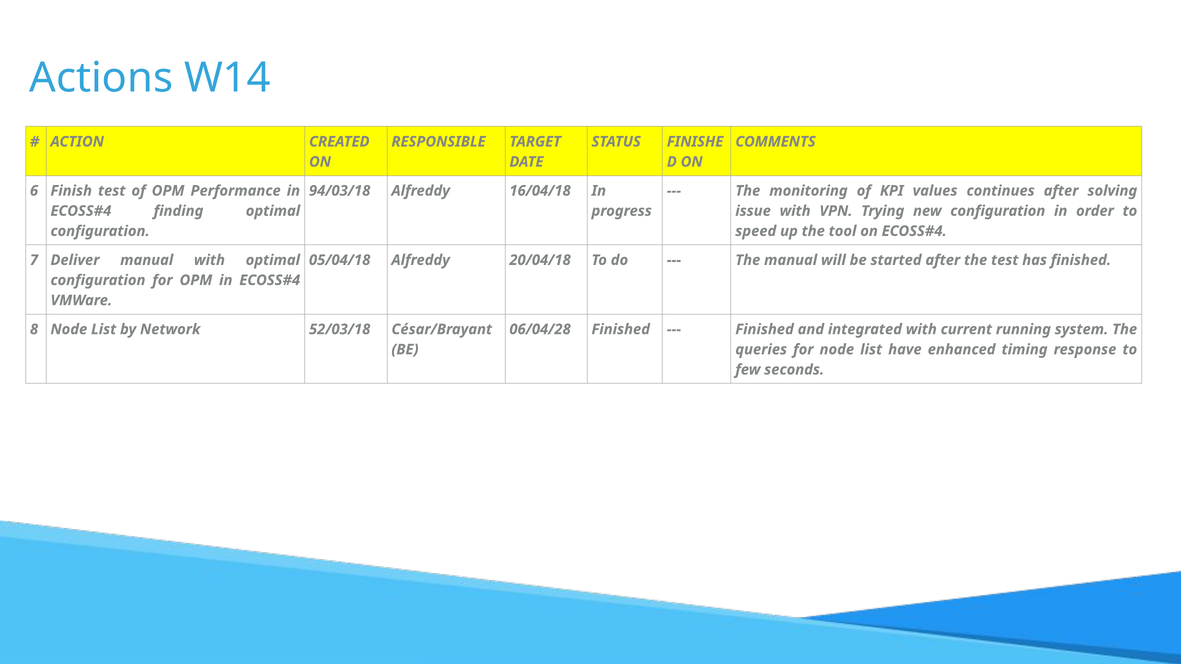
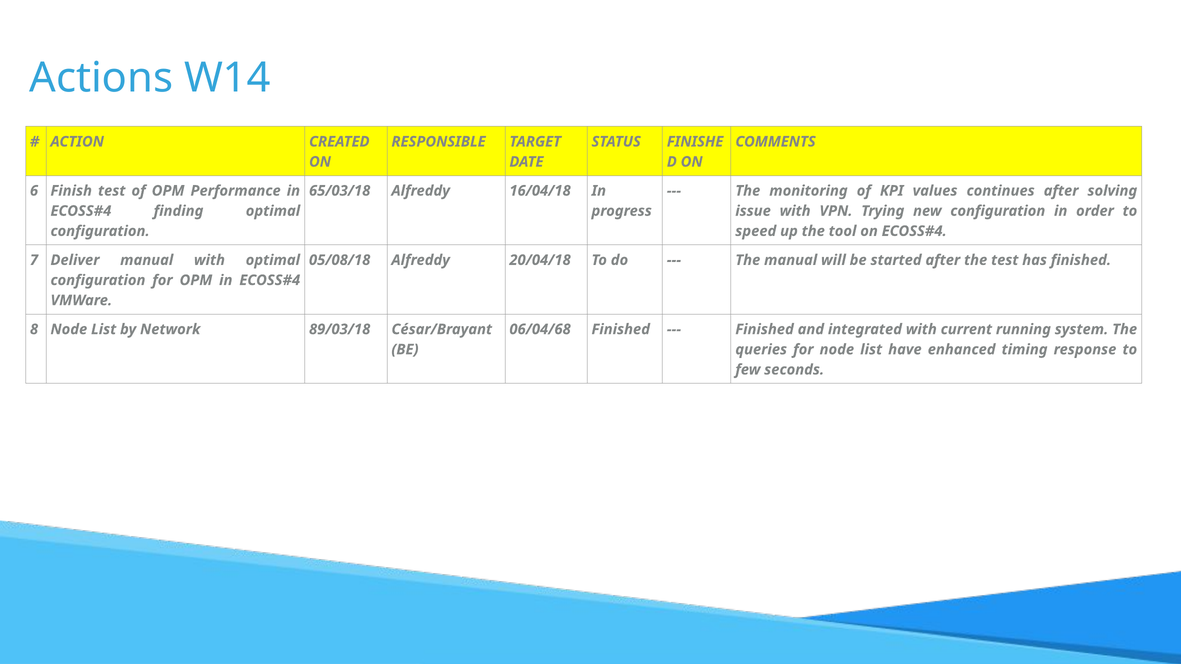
94/03/18: 94/03/18 -> 65/03/18 (340, 191)
05/04/18: 05/04/18 -> 05/08/18 (340, 260)
52/03/18: 52/03/18 -> 89/03/18 (340, 329)
06/04/28: 06/04/28 -> 06/04/68 (540, 329)
